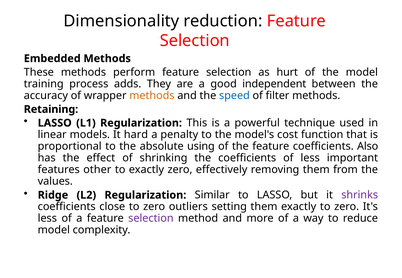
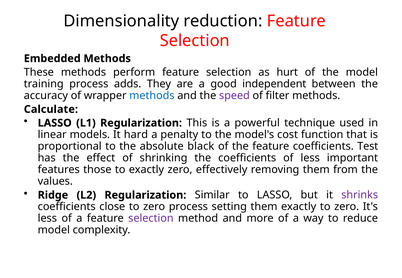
methods colour: orange -> blue (152, 96)
speed colour: blue -> purple (234, 96)
Retaining: Retaining -> Calculate (51, 109)
using: using -> black (201, 146)
Also: Also -> Test (368, 146)
other: other -> those (97, 170)
zero outliers: outliers -> process (188, 207)
